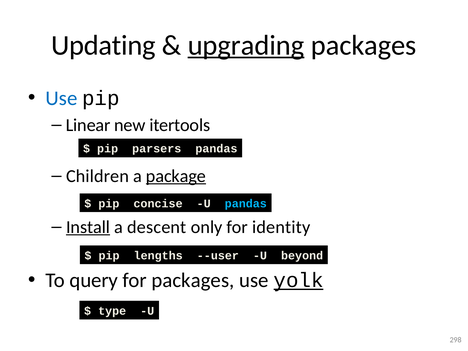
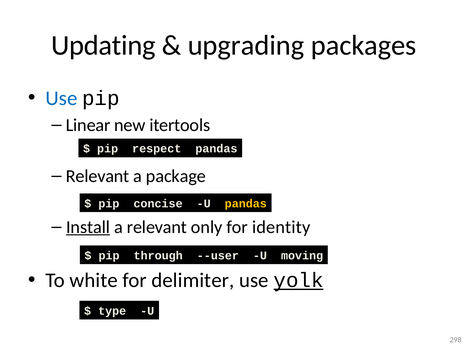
upgrading underline: present -> none (246, 45)
parsers: parsers -> respect (157, 149)
Children: Children -> Relevant (98, 176)
package underline: present -> none (176, 176)
pandas colour: light blue -> yellow (246, 204)
a descent: descent -> relevant (157, 227)
lengths: lengths -> through (158, 256)
beyond: beyond -> moving (302, 256)
query: query -> white (94, 280)
for packages: packages -> delimiter (193, 280)
